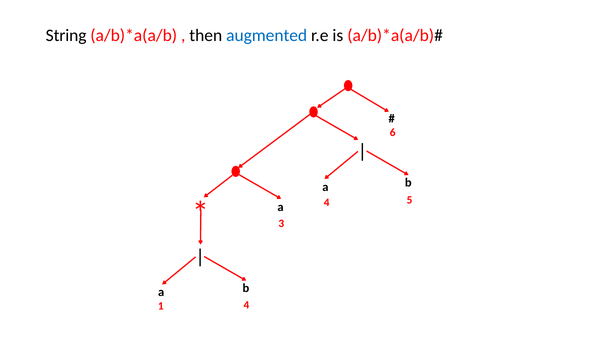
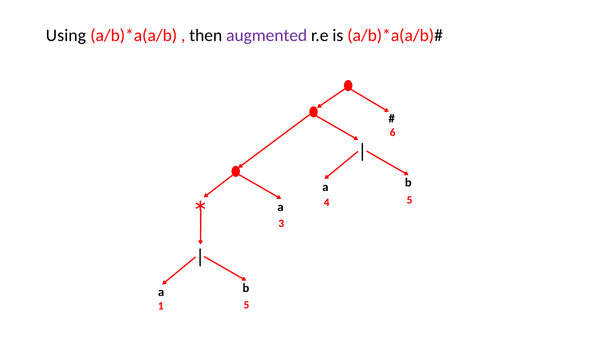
String: String -> Using (66, 35)
augmented colour: blue -> purple (267, 35)
1 4: 4 -> 5 (246, 305)
